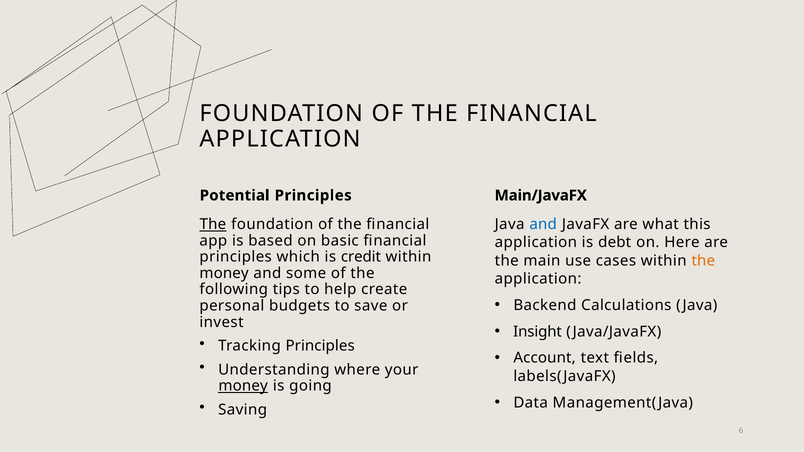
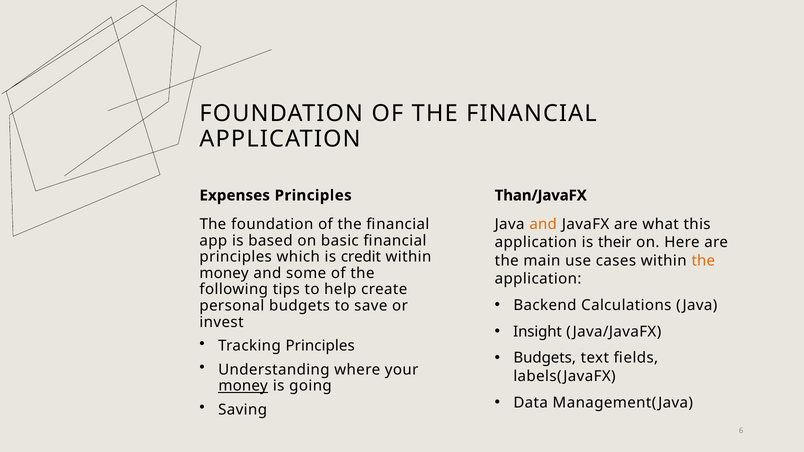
Potential: Potential -> Expenses (235, 196)
Main/JavaFX: Main/JavaFX -> Than/JavaFX (541, 196)
The underline: present -> none (213, 225)
and colour: blue -> orange (543, 225)
debt: debt -> their (615, 243)
Account: Account -> Budgets (545, 358)
